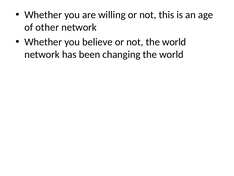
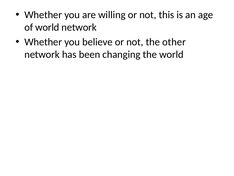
of other: other -> world (47, 27)
not the world: world -> other (174, 42)
